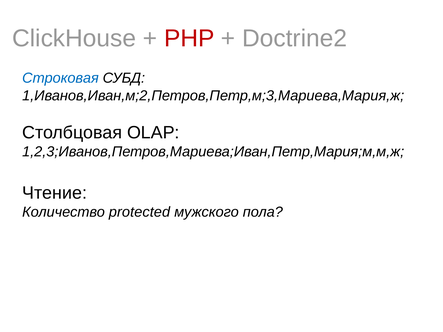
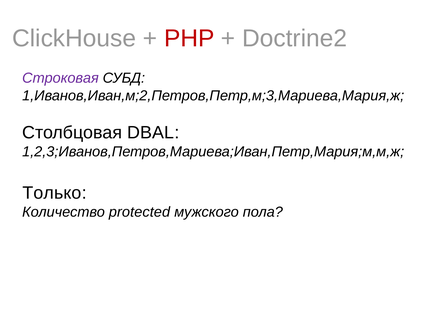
Строковая colour: blue -> purple (60, 78)
OLAP: OLAP -> DBAL (153, 133)
Чтение: Чтение -> Только (55, 193)
